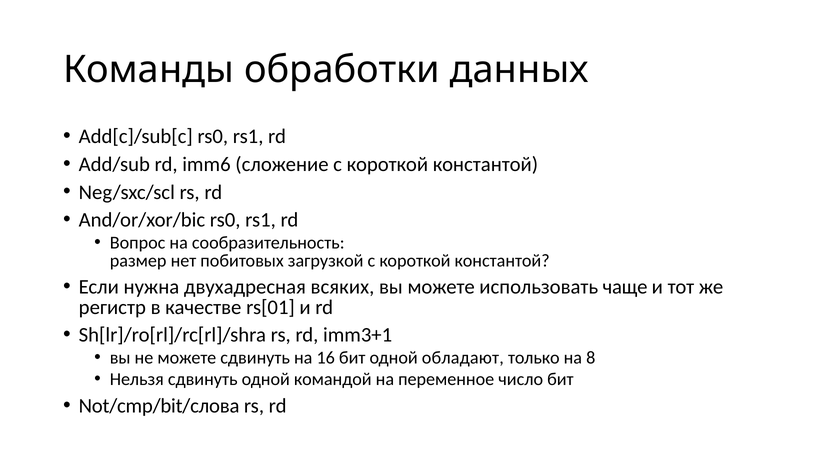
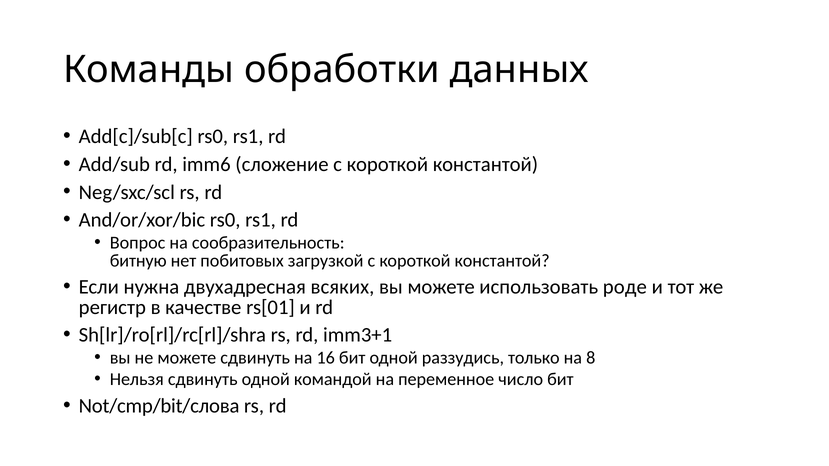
размер: размер -> битную (138, 261)
чаще: чаще -> роде (625, 287)
обладают: обладают -> раззудись (463, 358)
